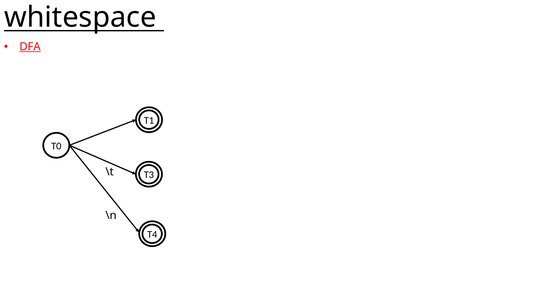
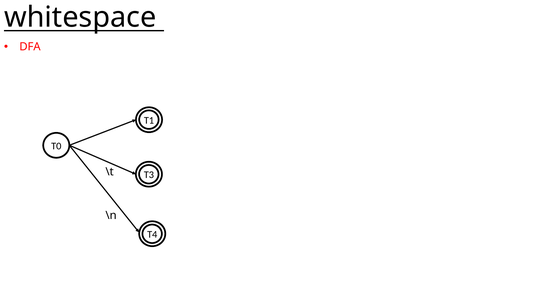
DFA underline: present -> none (30, 47)
